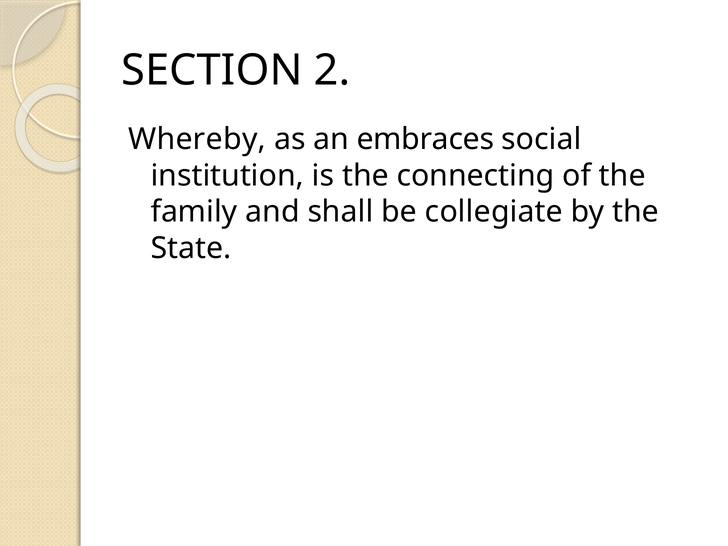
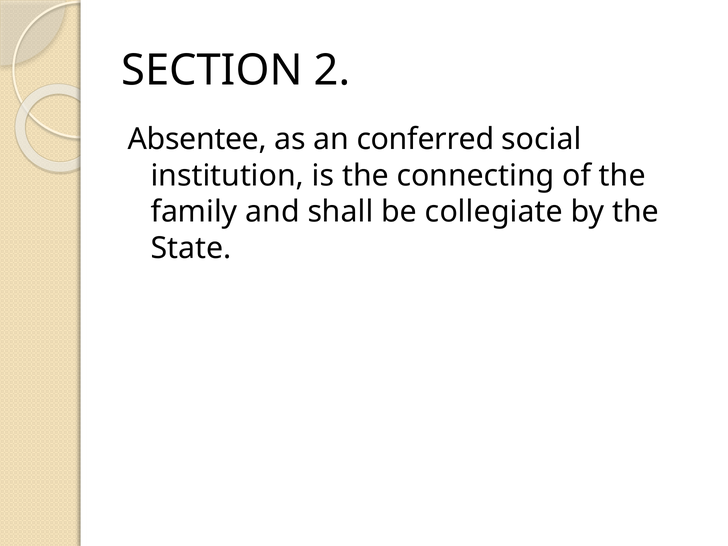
Whereby: Whereby -> Absentee (197, 139)
embraces: embraces -> conferred (425, 139)
